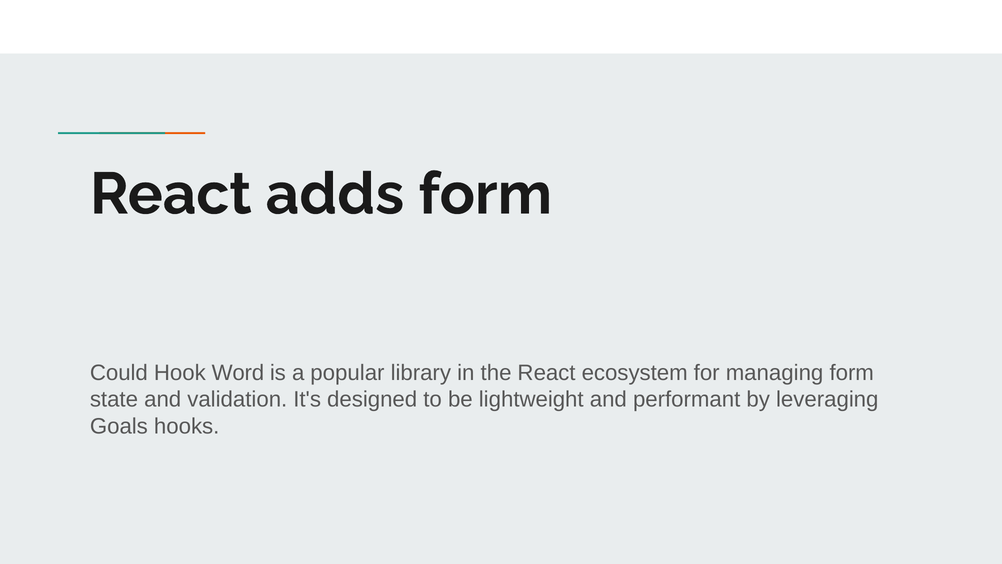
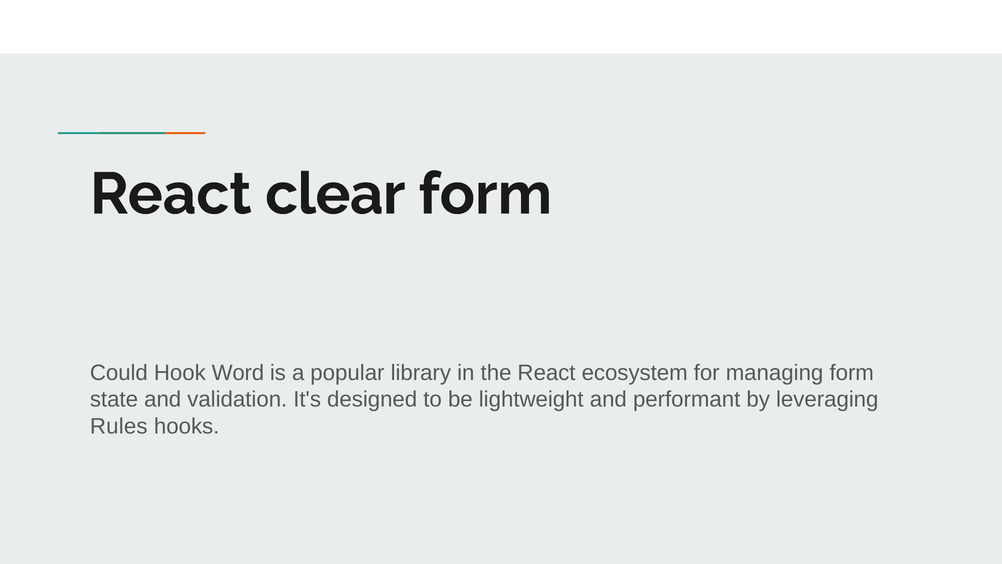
adds: adds -> clear (335, 194)
Goals: Goals -> Rules (119, 426)
